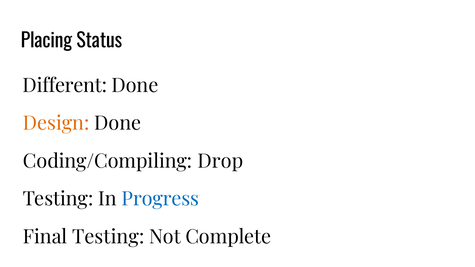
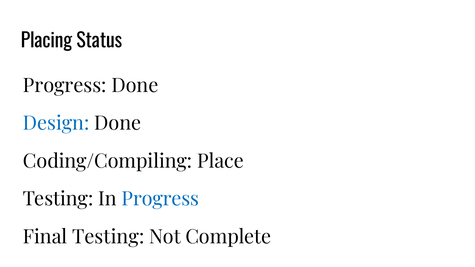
Different: Different -> Progress (65, 86)
Design colour: orange -> blue (56, 124)
Drop: Drop -> Place (221, 161)
